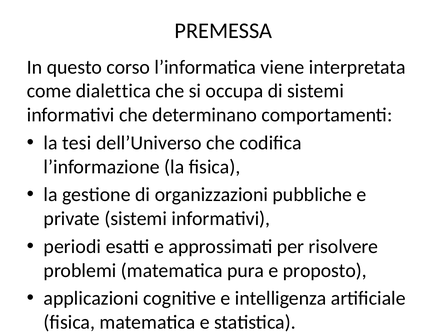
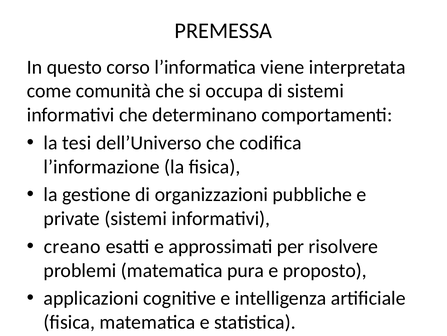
dialettica: dialettica -> comunità (113, 91)
periodi: periodi -> creano (72, 246)
